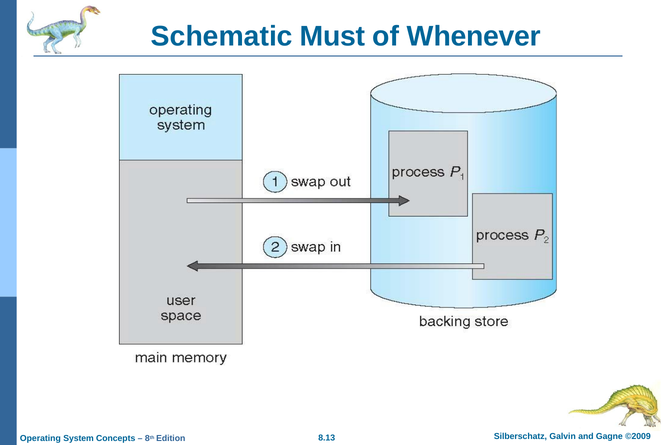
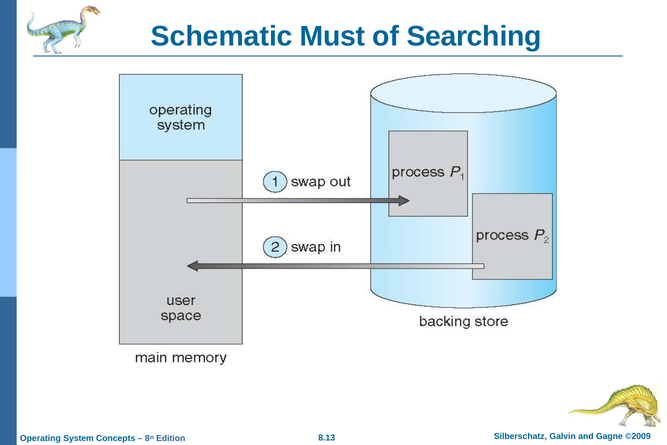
Whenever: Whenever -> Searching (474, 36)
